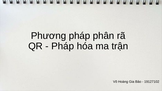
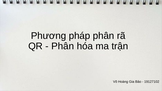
Pháp: Pháp -> Phân (63, 46)
